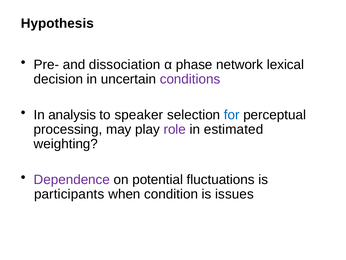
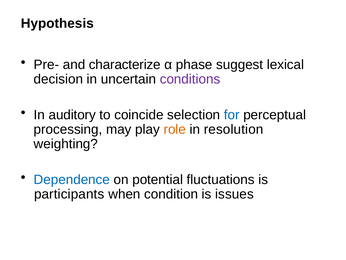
dissociation: dissociation -> characterize (125, 65)
network: network -> suggest (240, 65)
analysis: analysis -> auditory (72, 115)
speaker: speaker -> coincide (139, 115)
role colour: purple -> orange (175, 129)
estimated: estimated -> resolution (234, 129)
Dependence colour: purple -> blue (72, 179)
